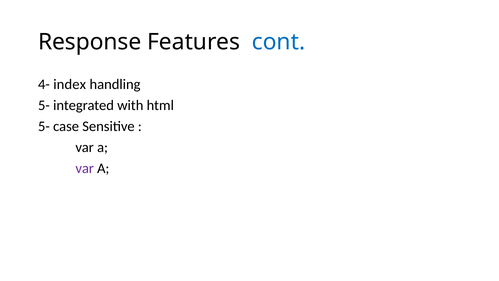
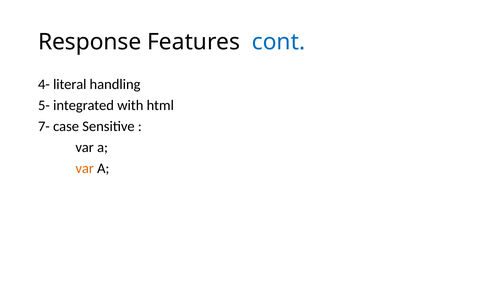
index: index -> literal (70, 84)
5-: 5- -> 7- (44, 126)
var colour: purple -> orange (85, 168)
